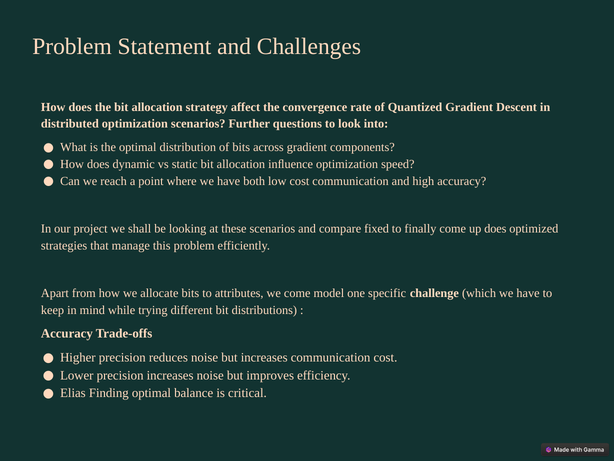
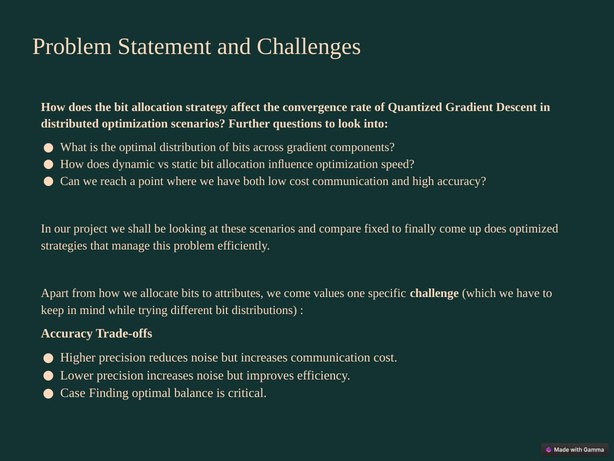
model: model -> values (329, 293)
Elias: Elias -> Case (73, 393)
